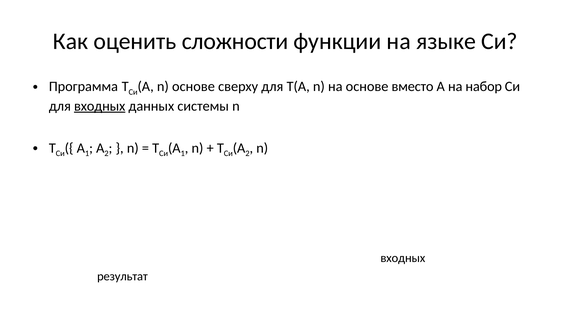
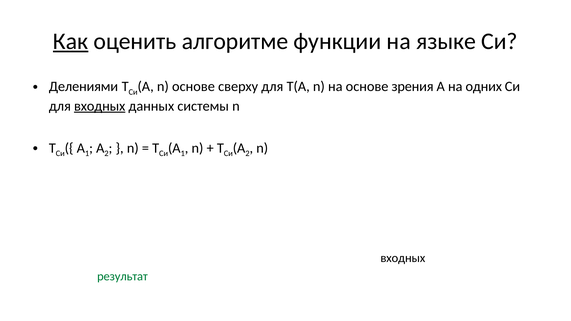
Как underline: none -> present (71, 41)
сложности: сложности -> алгоритме (235, 41)
Программа: Программа -> Делениями (83, 87)
вместо: вместо -> зрения (413, 87)
набор: набор -> одних (484, 87)
результат colour: black -> green (122, 277)
